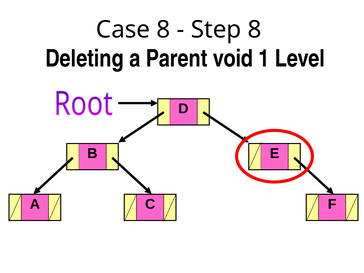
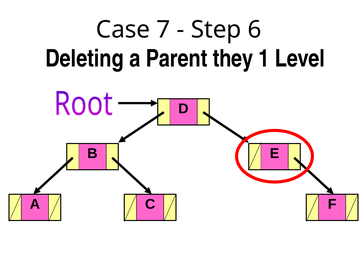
Case 8: 8 -> 7 (163, 30)
Step 8: 8 -> 6 (255, 30)
void: void -> they (233, 59)
